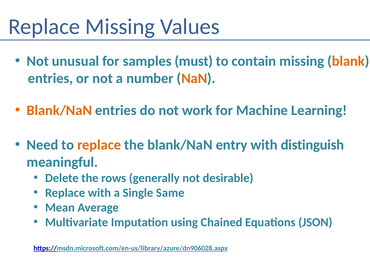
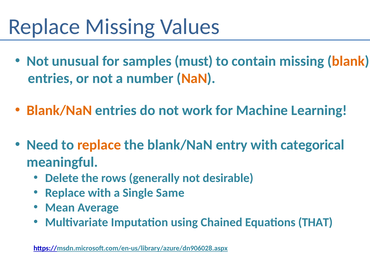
distinguish: distinguish -> categorical (312, 145)
JSON: JSON -> THAT (315, 223)
